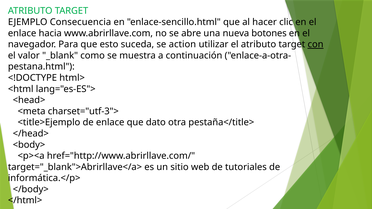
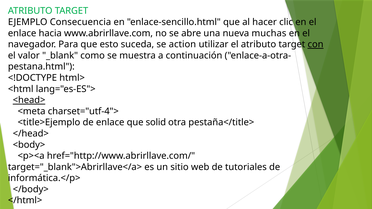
botones: botones -> muchas (269, 33)
<head> underline: none -> present (29, 100)
charset="utf-3">: charset="utf-3"> -> charset="utf-4"> (83, 111)
dato: dato -> solid (156, 123)
